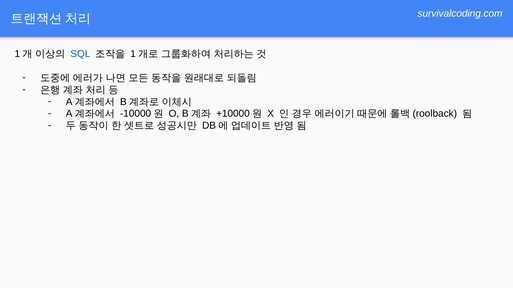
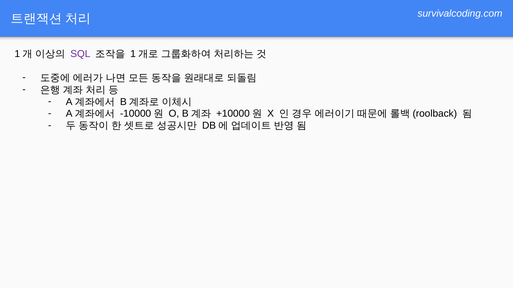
SQL colour: blue -> purple (80, 54)
